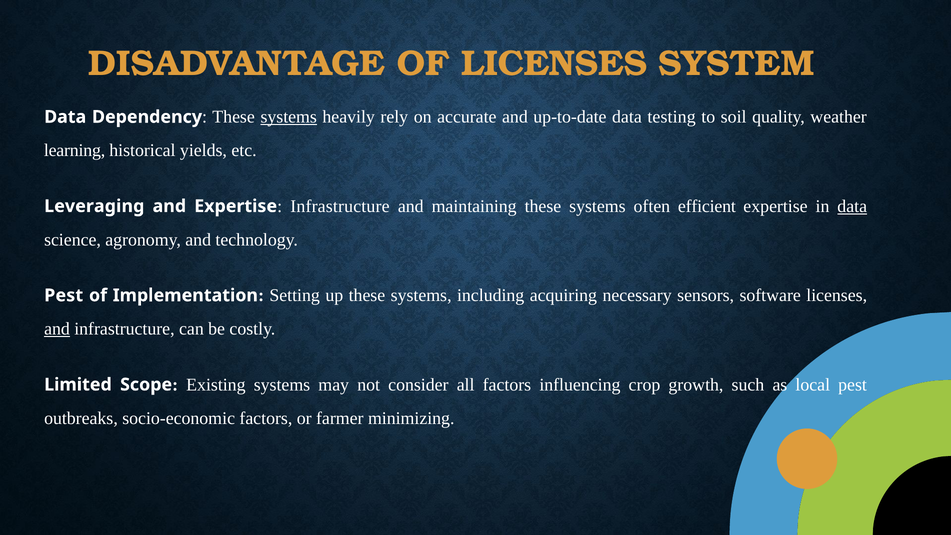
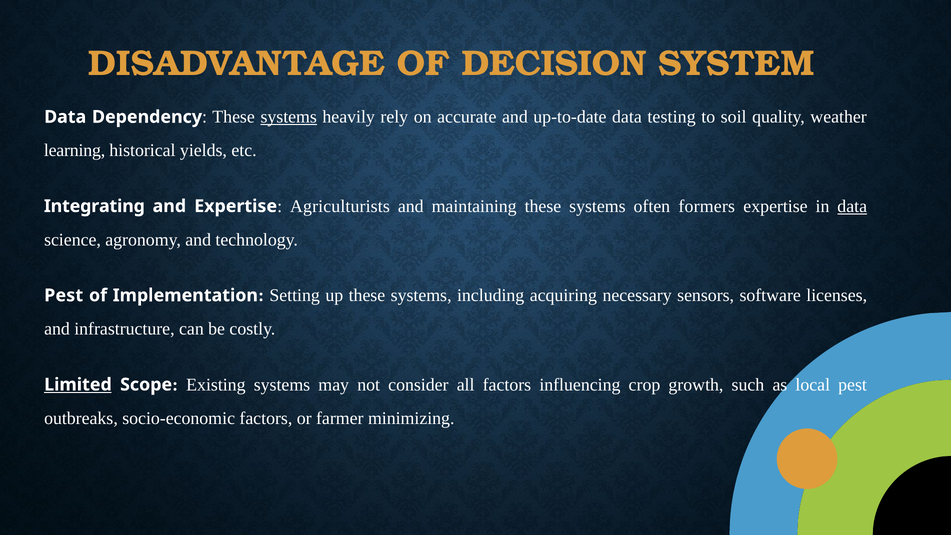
OF LICENSES: LICENSES -> DECISION (554, 64)
Leveraging: Leveraging -> Integrating (94, 206)
Infrastructure: Infrastructure -> Agriculturists (340, 206)
efficient: efficient -> formers (707, 206)
and underline: present -> none (57, 329)
Limited underline: none -> present (78, 385)
